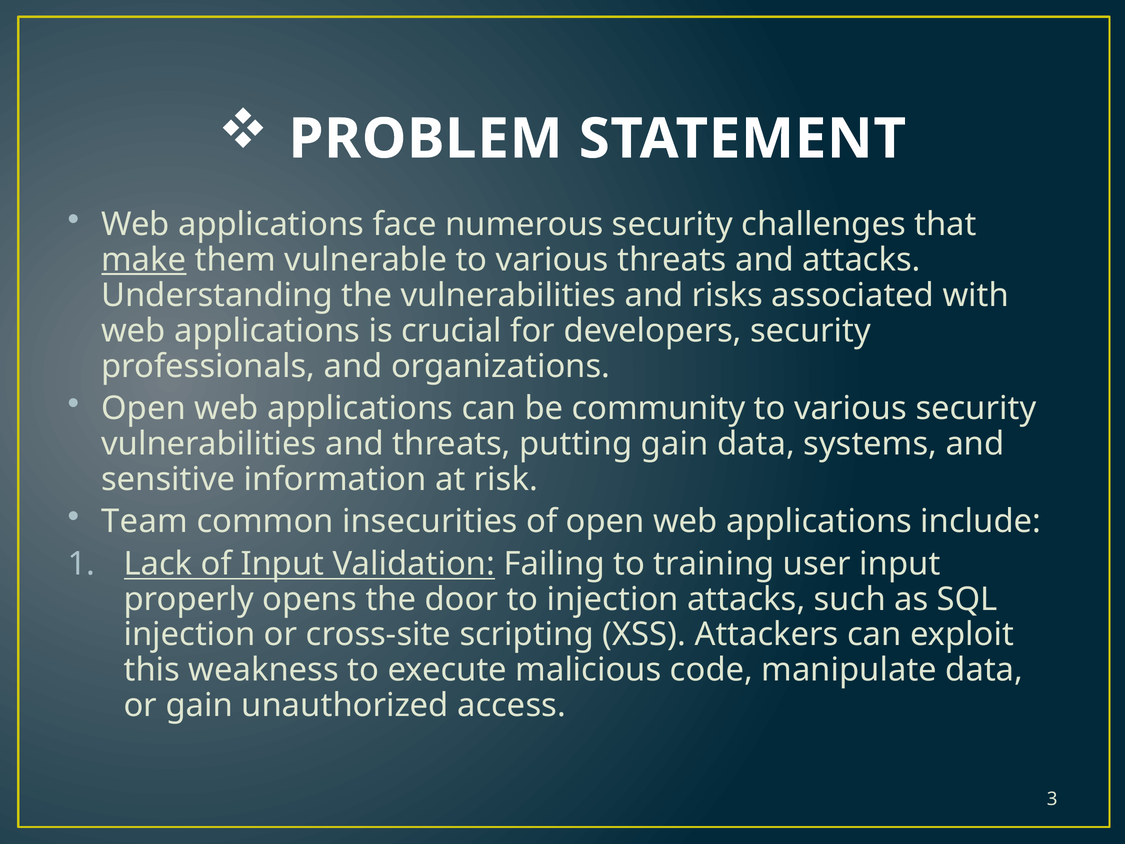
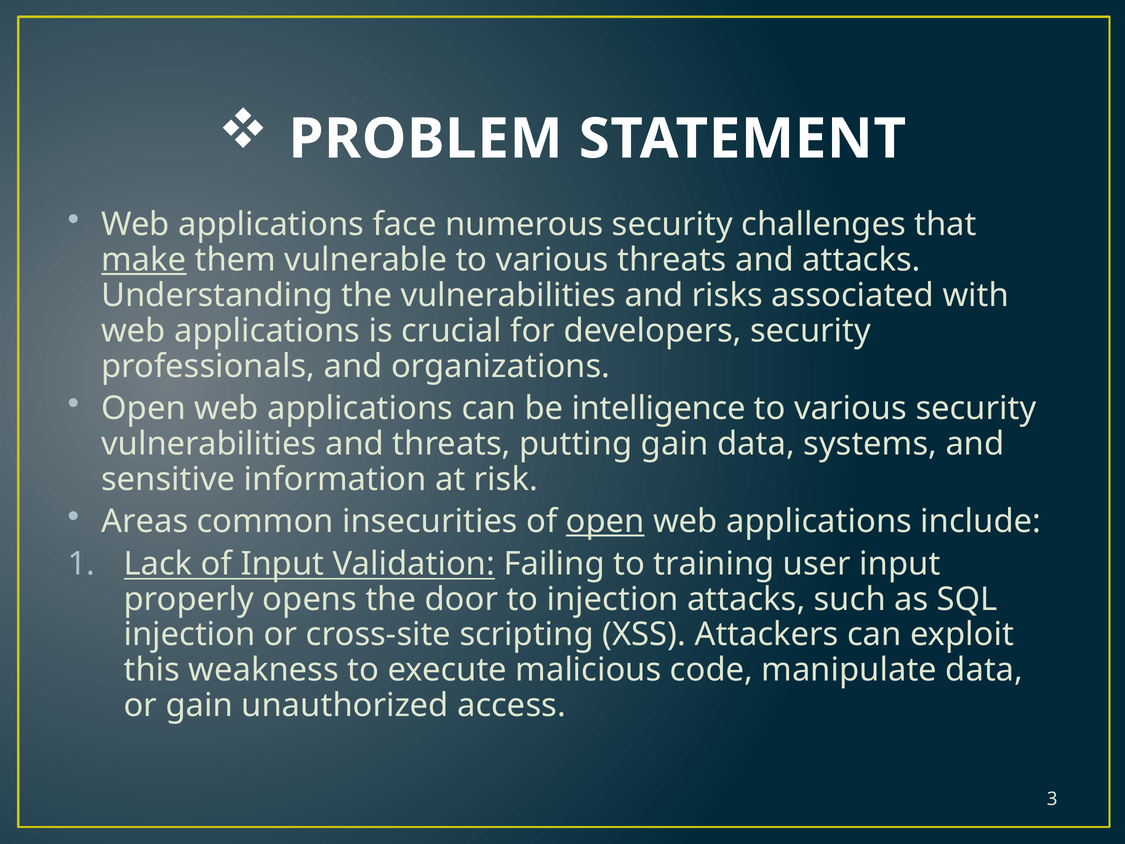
community: community -> intelligence (659, 408)
Team: Team -> Areas (145, 521)
open underline: none -> present (605, 521)
